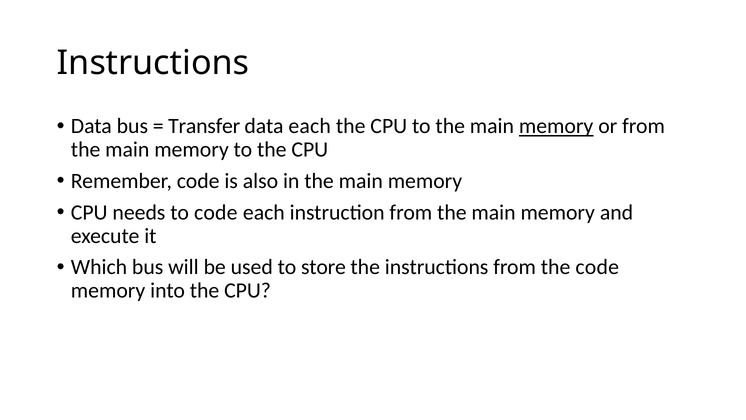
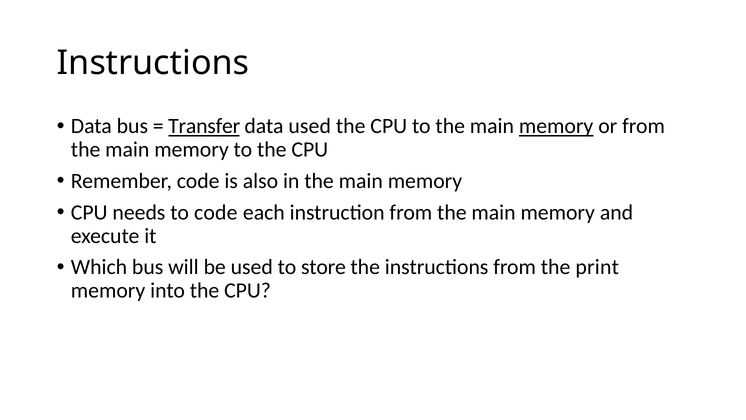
Transfer underline: none -> present (204, 126)
data each: each -> used (310, 126)
the code: code -> print (597, 267)
